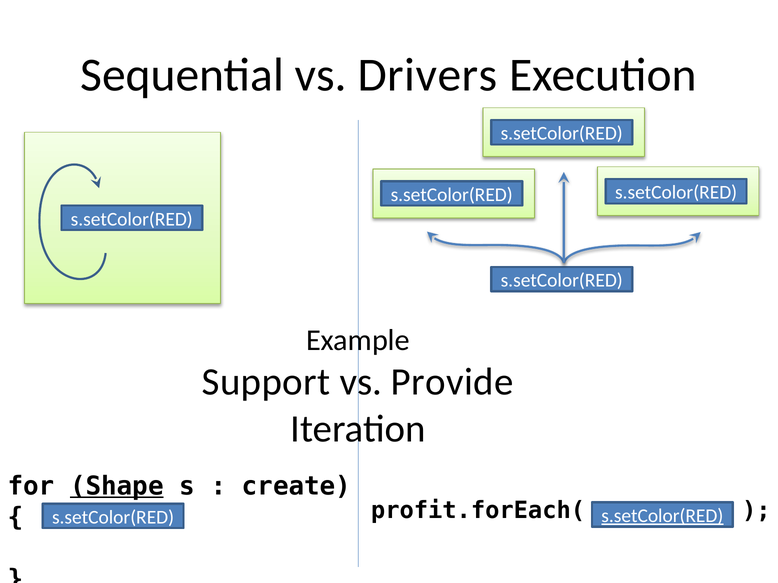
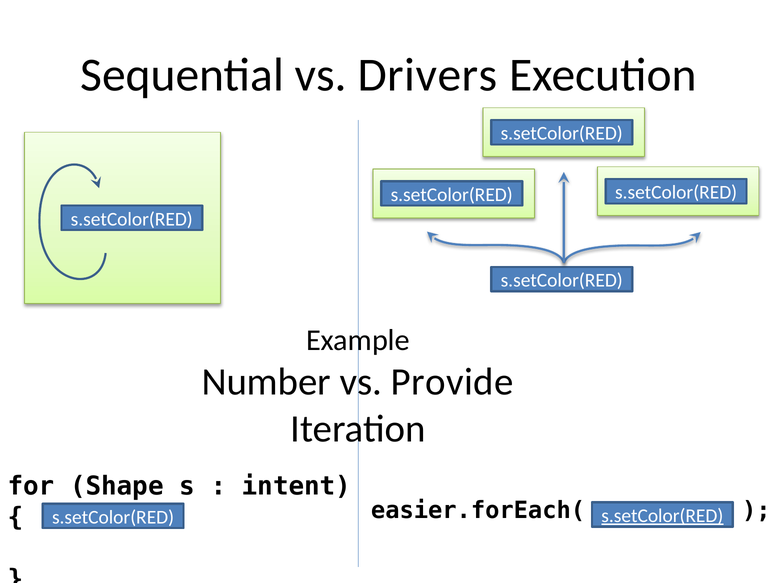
Support: Support -> Number (266, 382)
Shape underline: present -> none (117, 487)
create: create -> intent (296, 487)
profit.forEach(: profit.forEach( -> easier.forEach( (478, 511)
